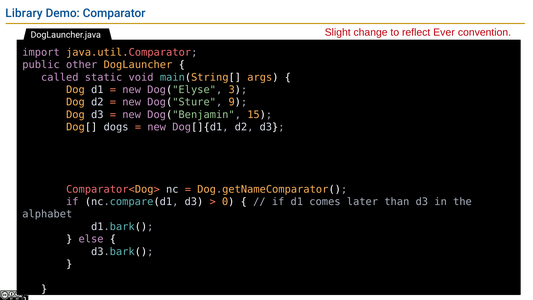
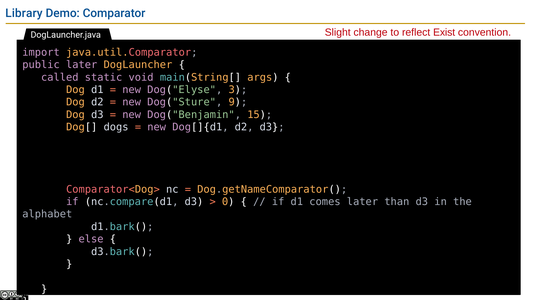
Ever: Ever -> Exist (444, 32)
public other: other -> later (82, 65)
